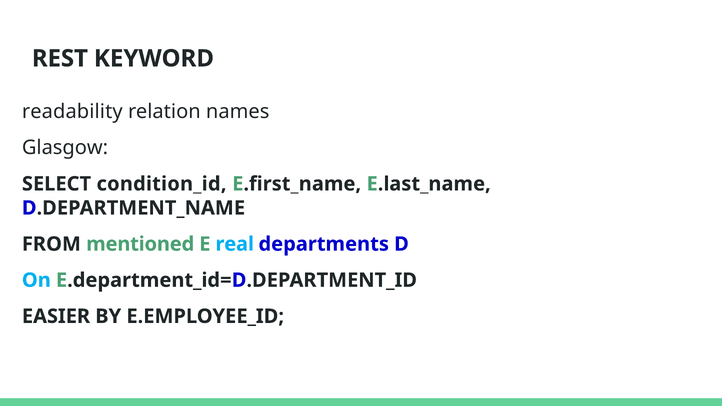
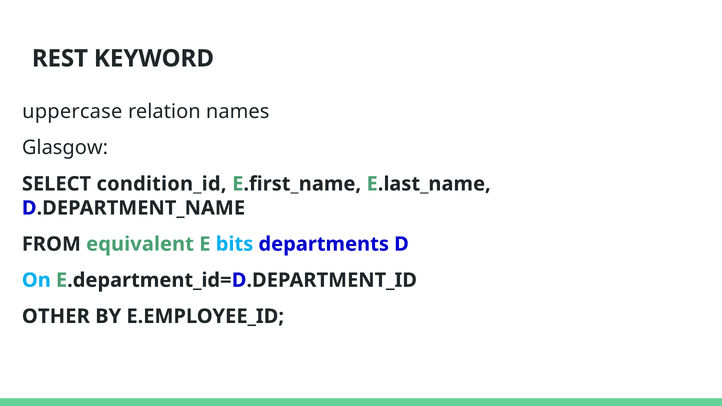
readability: readability -> uppercase (72, 112)
mentioned: mentioned -> equivalent (140, 244)
real: real -> bits (235, 244)
EASIER: EASIER -> OTHER (56, 316)
